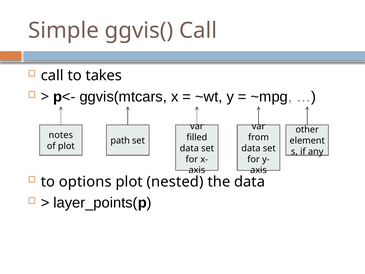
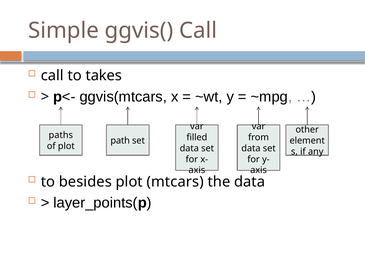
notes: notes -> paths (61, 135)
options: options -> besides (85, 182)
nested: nested -> mtcars (175, 182)
